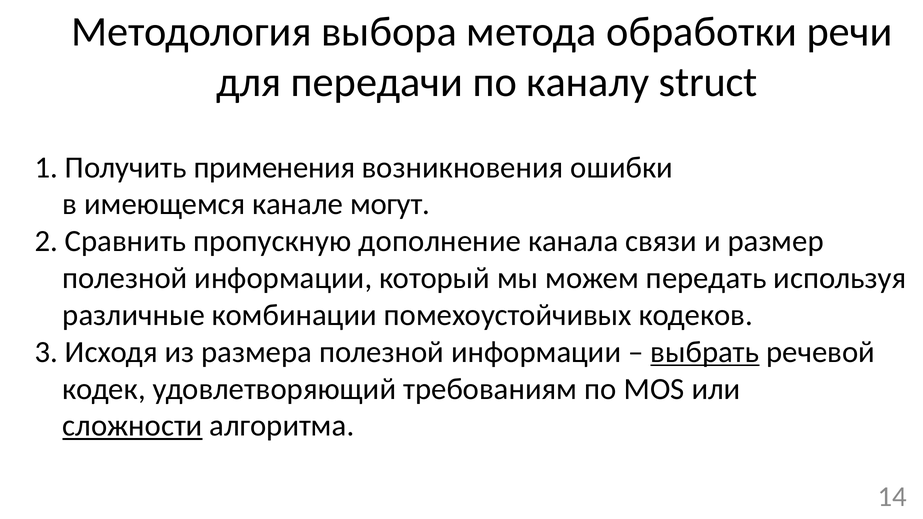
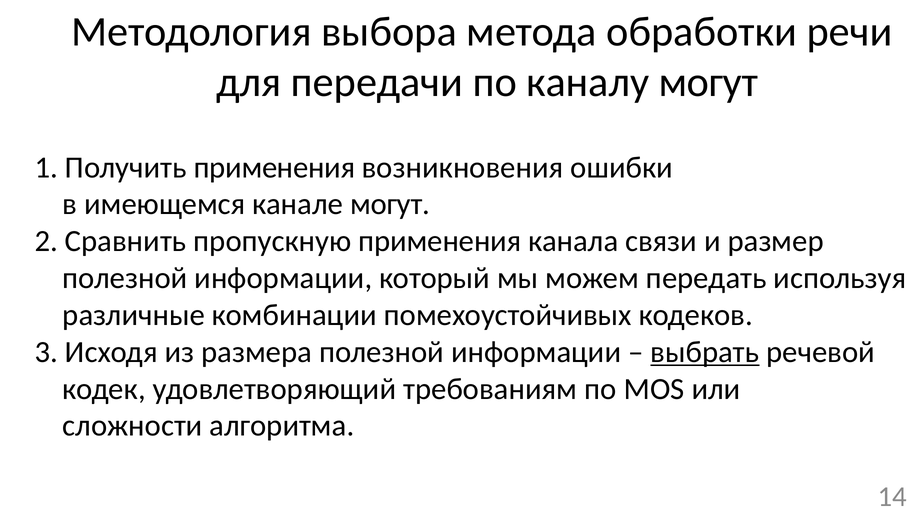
каналу struct: struct -> могут (708, 82)
пропускную дополнение: дополнение -> применения (440, 241)
сложности underline: present -> none (132, 426)
